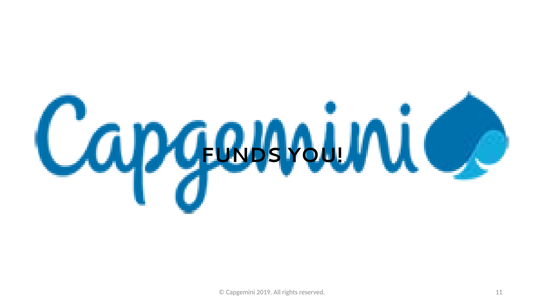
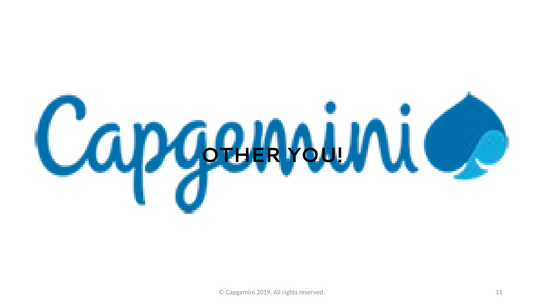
FUNDS: FUNDS -> OTHER (241, 156)
